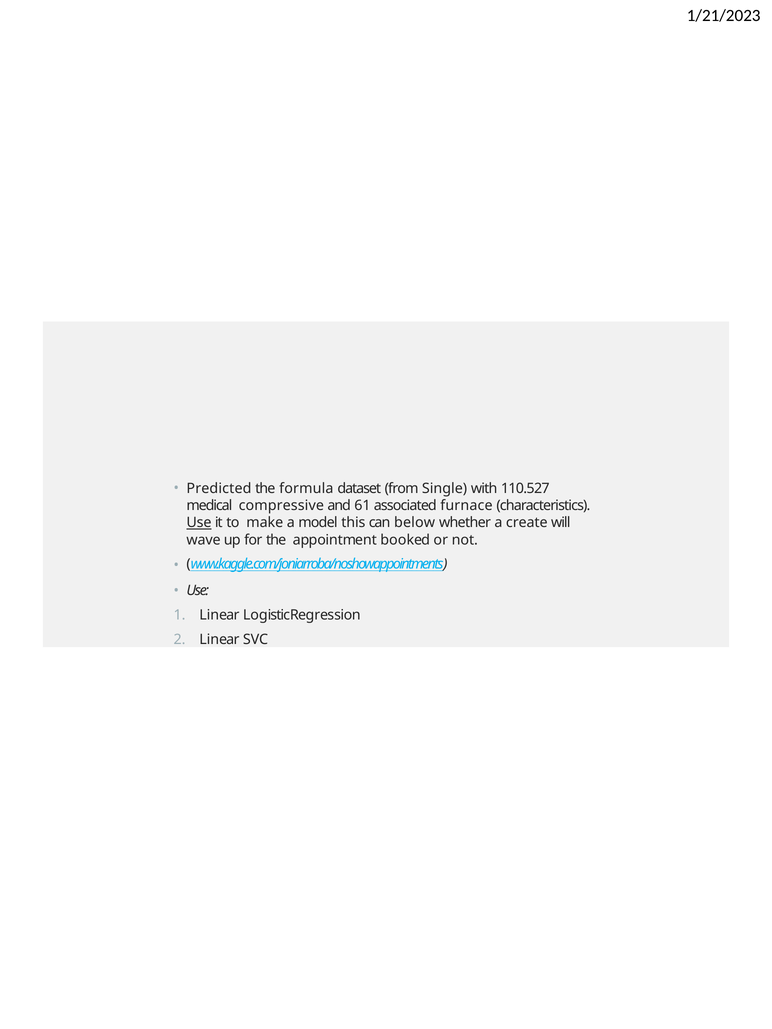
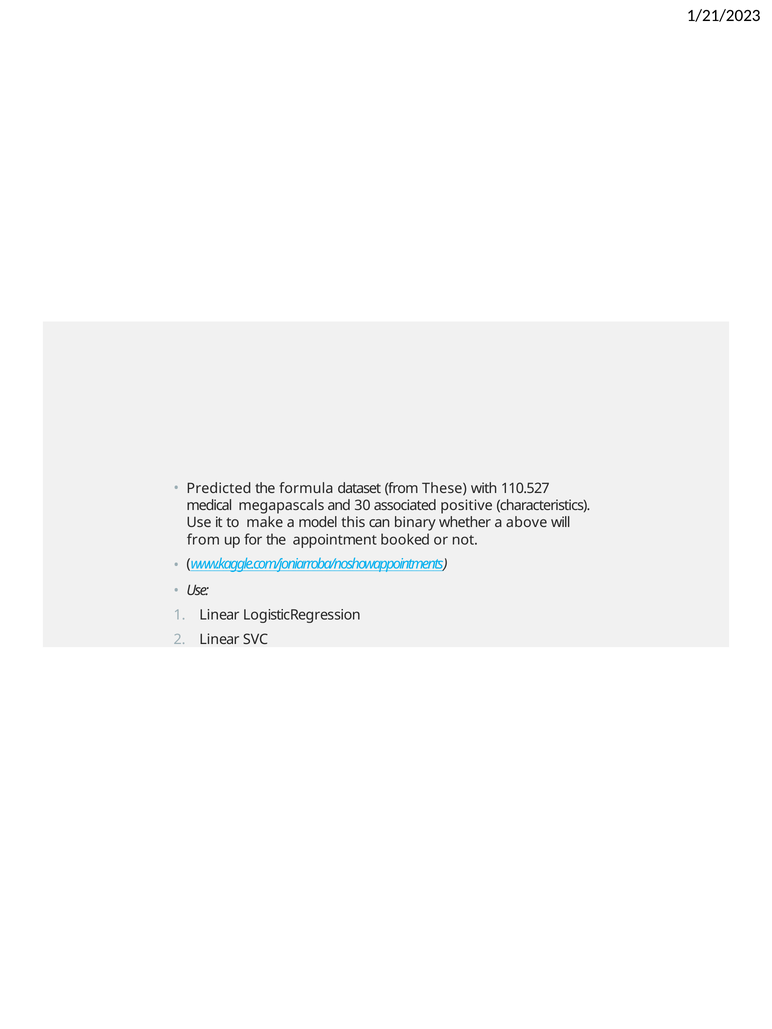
Single: Single -> These (444, 489)
compressive: compressive -> megapascals (281, 506)
61: 61 -> 30 (362, 506)
furnace: furnace -> positive (467, 506)
Use underline: present -> none (199, 523)
below: below -> binary (415, 523)
create: create -> above (527, 523)
wave: wave -> from (203, 540)
